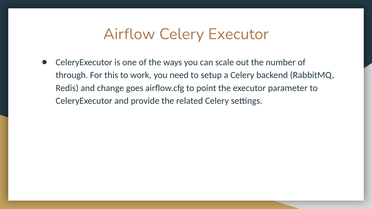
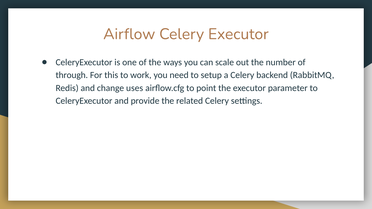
goes: goes -> uses (135, 88)
